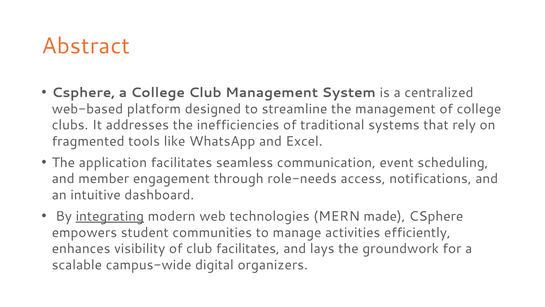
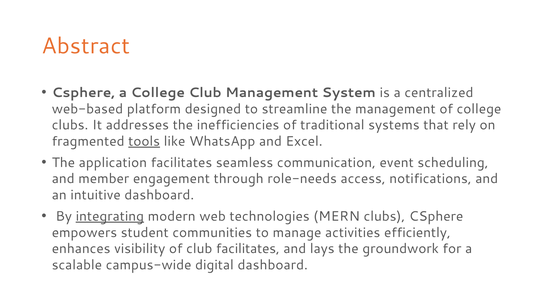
tools underline: none -> present (144, 141)
MERN made: made -> clubs (384, 216)
digital organizers: organizers -> dashboard (273, 265)
